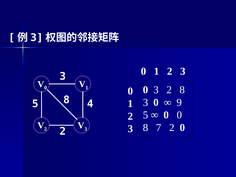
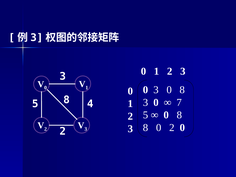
0 3 2: 2 -> 0 (169, 90)
9: 9 -> 7 (179, 102)
0: 0 -> 8 (179, 115)
8 7: 7 -> 0 (159, 128)
